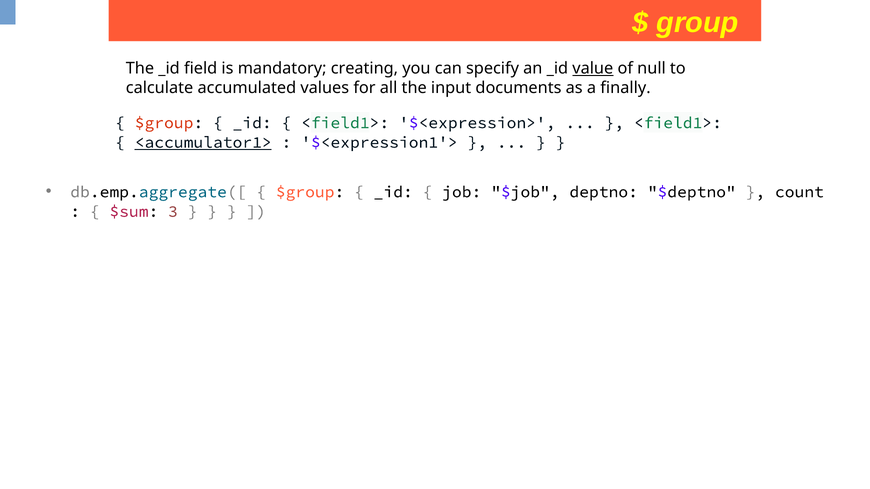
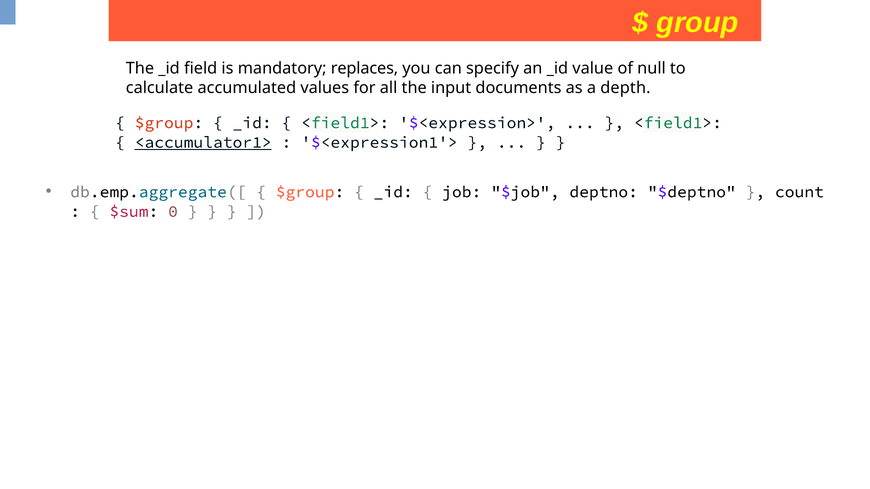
creating: creating -> replaces (365, 68)
value underline: present -> none (593, 68)
finally: finally -> depth (625, 88)
3: 3 -> 0 (173, 212)
